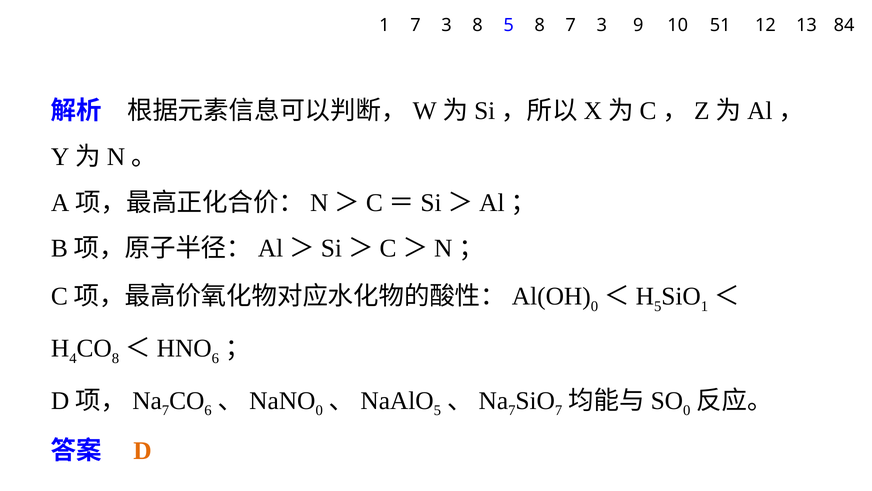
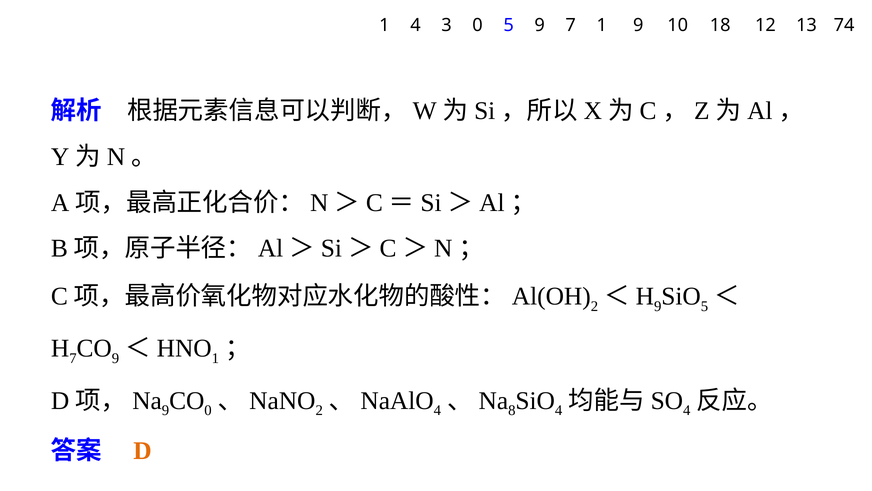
1 7: 7 -> 4 (415, 25)
3 8: 8 -> 0 (478, 25)
5 8: 8 -> 9 (540, 25)
3: 3 -> 1 (602, 25)
51: 51 -> 18 (720, 25)
84: 84 -> 74 (844, 25)
0: 0 -> 2 (594, 306)
5: 5 -> 9 (658, 306)
1: 1 -> 5 (704, 306)
4: 4 -> 7 (73, 358)
8: 8 -> 9 (115, 358)
6: 6 -> 1 (215, 358)
7: 7 -> 9 (166, 410)
6: 6 -> 0 (208, 410)
0: 0 -> 2 (319, 410)
5: 5 -> 4 (437, 410)
7: 7 -> 8 (512, 410)
7: 7 -> 4 (559, 410)
0: 0 -> 4 (687, 410)
